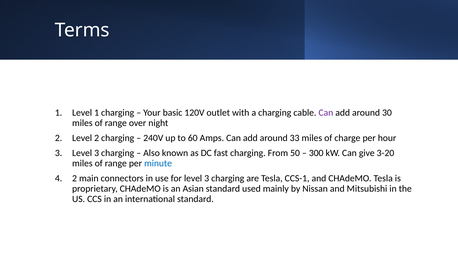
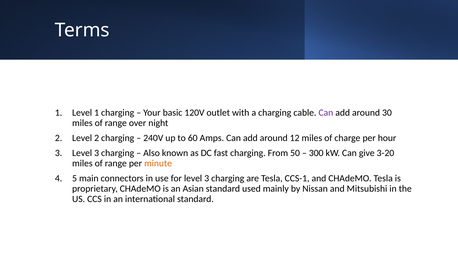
33: 33 -> 12 (295, 138)
minute colour: blue -> orange (158, 164)
2: 2 -> 5 (75, 179)
